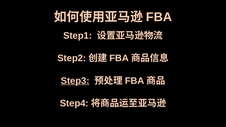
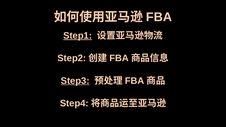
Step1 underline: none -> present (78, 36)
